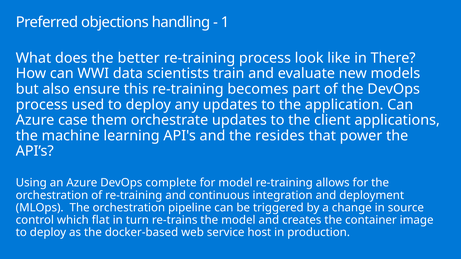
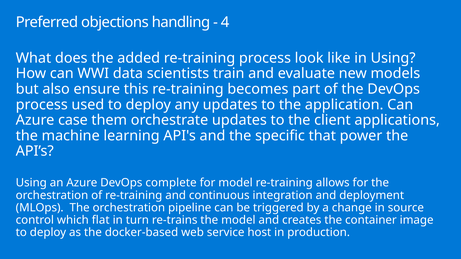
1: 1 -> 4 (225, 22)
better: better -> added (139, 58)
in There: There -> Using (393, 58)
resides: resides -> specific (280, 136)
